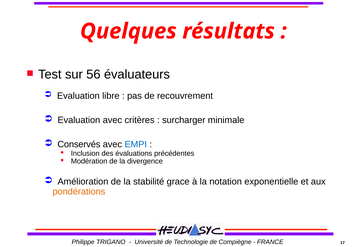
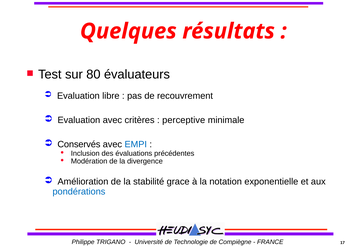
56: 56 -> 80 (93, 74)
surcharger: surcharger -> perceptive (184, 120)
pondérations colour: orange -> blue (79, 191)
